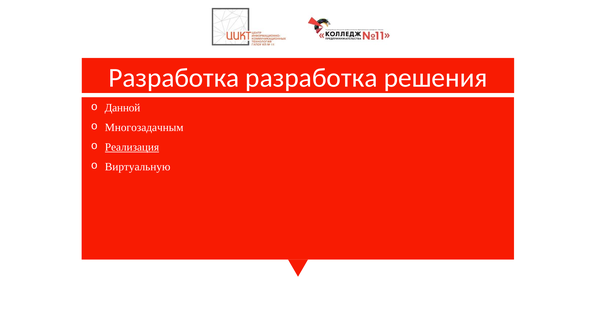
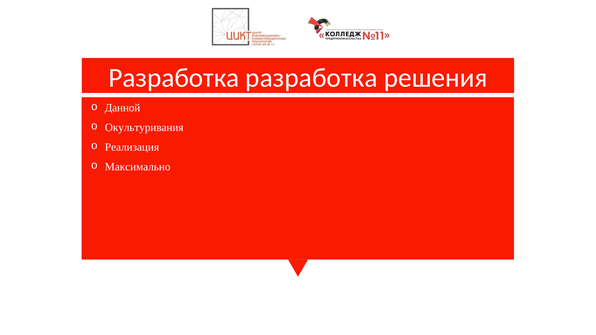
Многозадачным: Многозадачным -> Окультуривания (144, 128)
Реализация underline: present -> none (132, 147)
Виртуальную: Виртуальную -> Максимально (138, 167)
